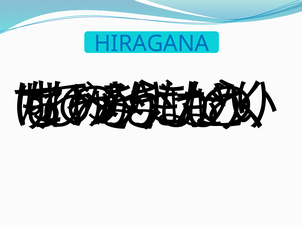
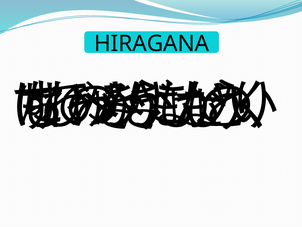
HIRAGANA colour: blue -> black (152, 44)
